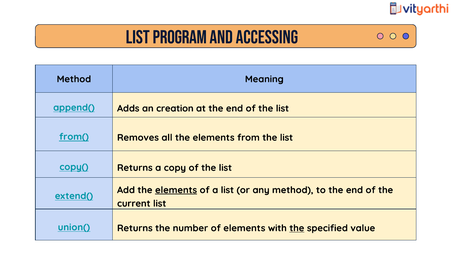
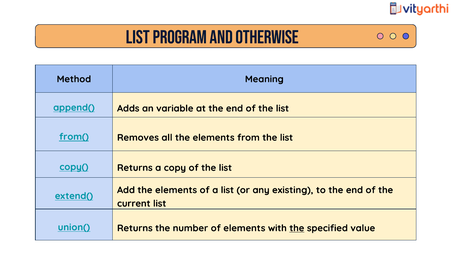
Accessing: Accessing -> Otherwise (267, 37)
creation: creation -> variable (175, 109)
elements underline: present -> none (176, 190)
any method: method -> existing (293, 190)
